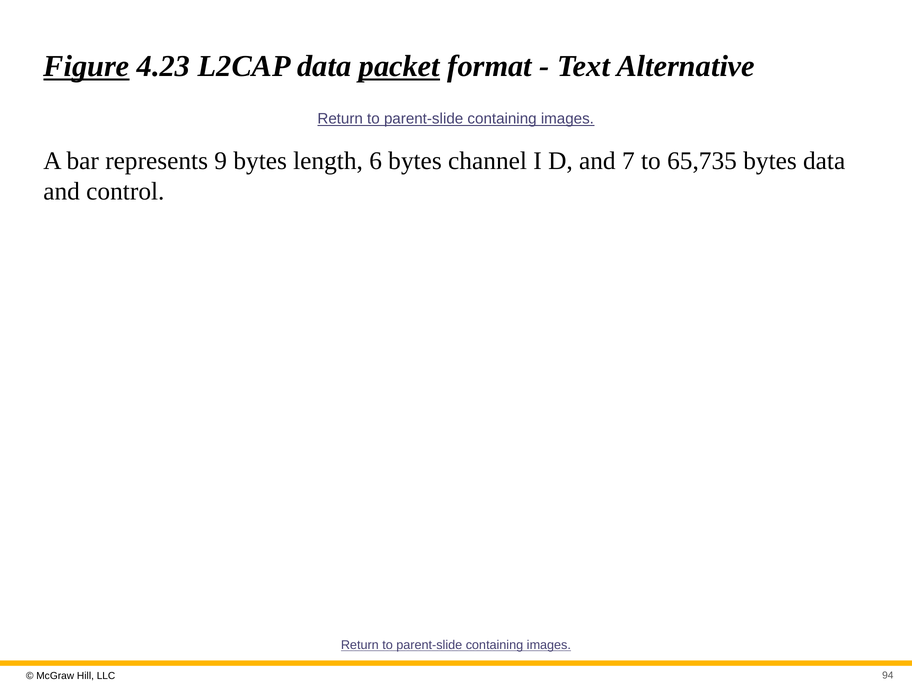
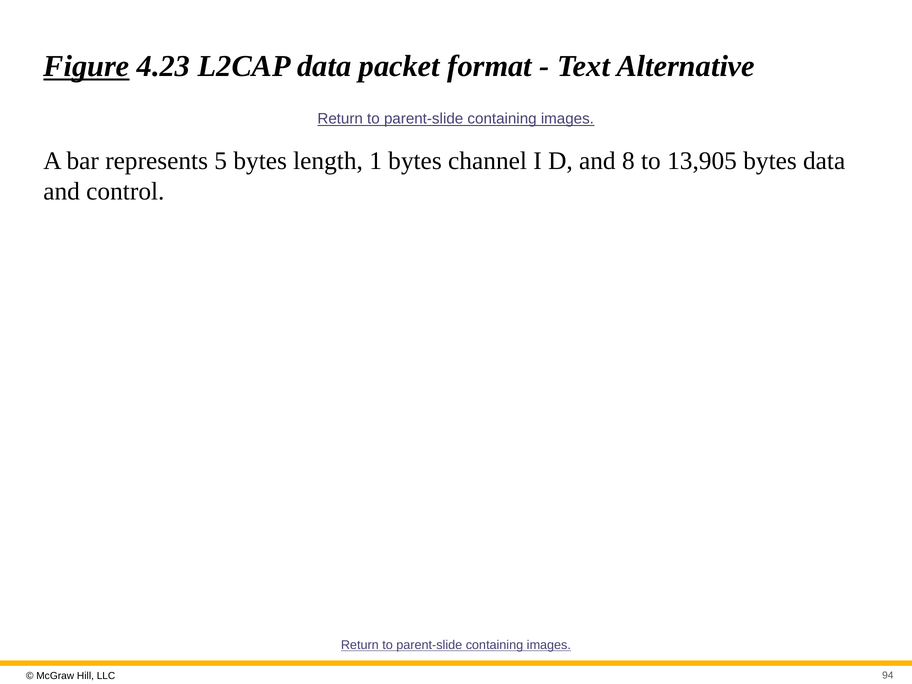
packet underline: present -> none (399, 66)
9: 9 -> 5 (221, 161)
6: 6 -> 1 (376, 161)
7: 7 -> 8 (628, 161)
65,735: 65,735 -> 13,905 (702, 161)
